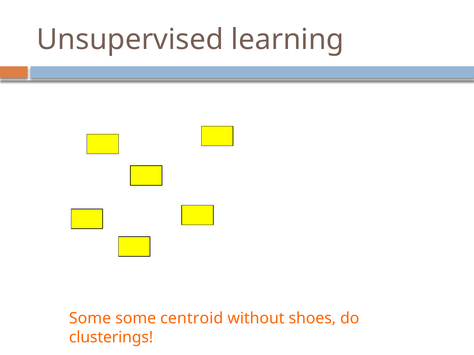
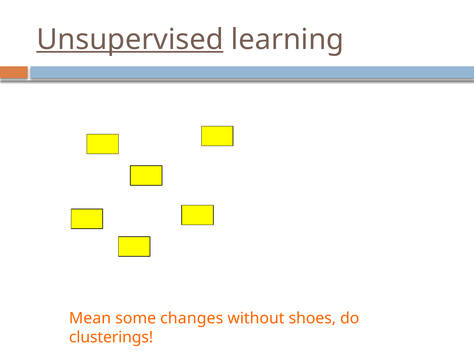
Unsupervised underline: none -> present (130, 40)
Some: Some -> Mean (90, 319)
centroid: centroid -> changes (192, 319)
